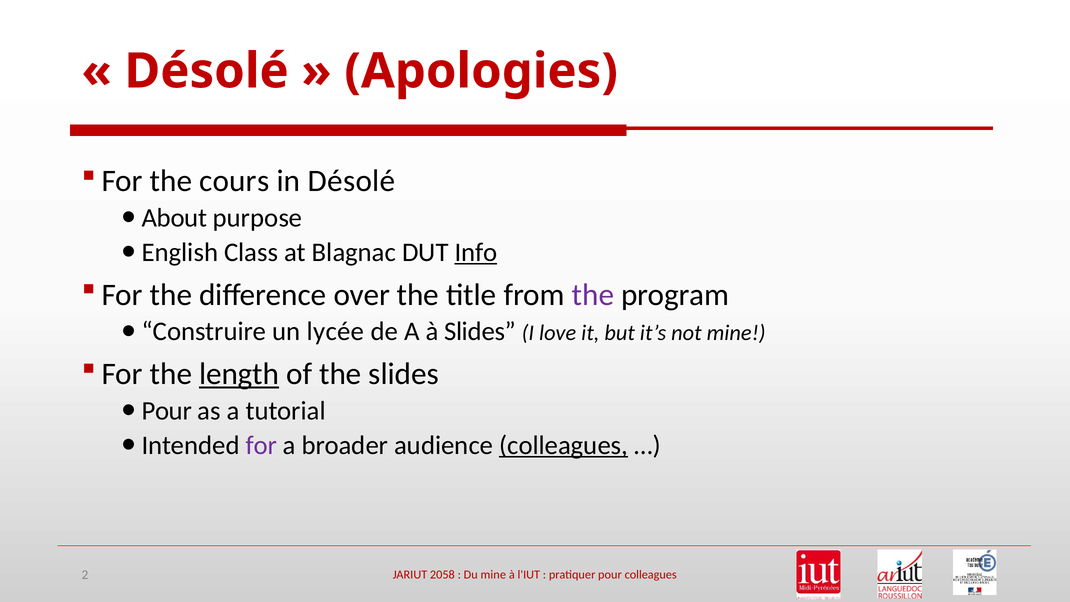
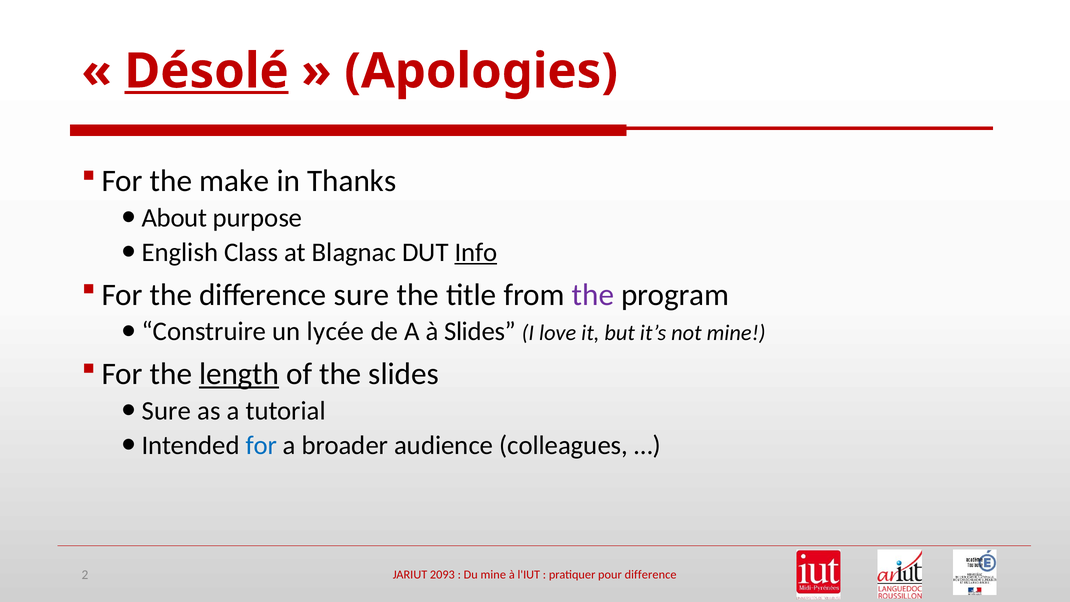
Désolé underline: none -> present (207, 71)
cours: cours -> make (234, 181)
in Désolé: Désolé -> Thanks (352, 181)
difference over: over -> sure (361, 295)
Pour: Pour -> Sure (167, 411)
for colour: purple -> blue (261, 445)
colleagues underline: present -> none (564, 445)
2058: 2058 -> 2093 (442, 575)
pour colleagues: colleagues -> difference (651, 575)
